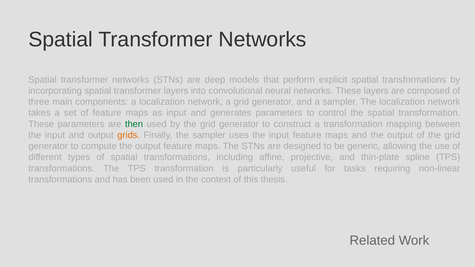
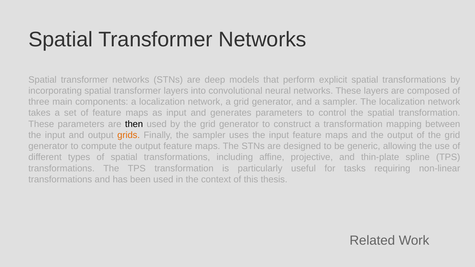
then colour: green -> black (134, 124)
